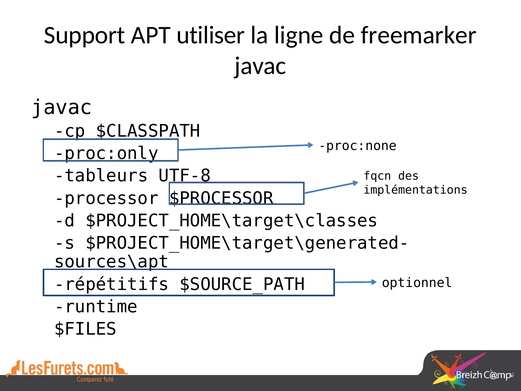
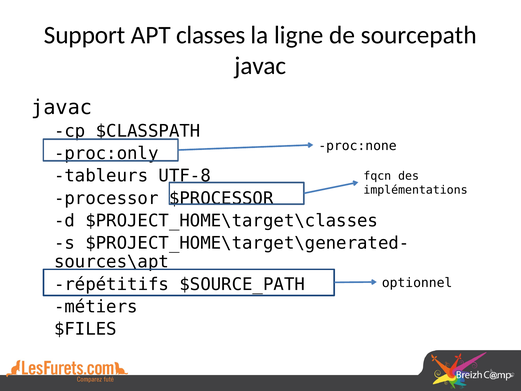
utiliser: utiliser -> classes (211, 35)
freemarker: freemarker -> sourcepath (419, 35)
runtime: runtime -> métiers (96, 306)
